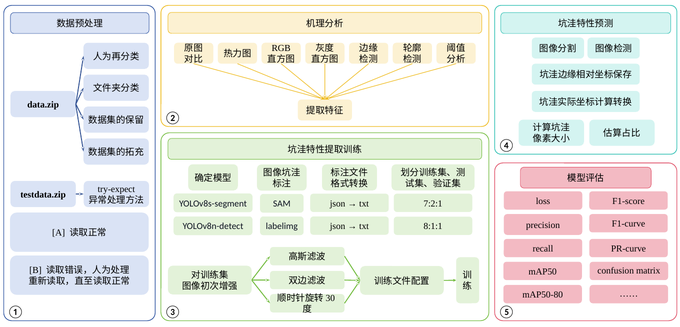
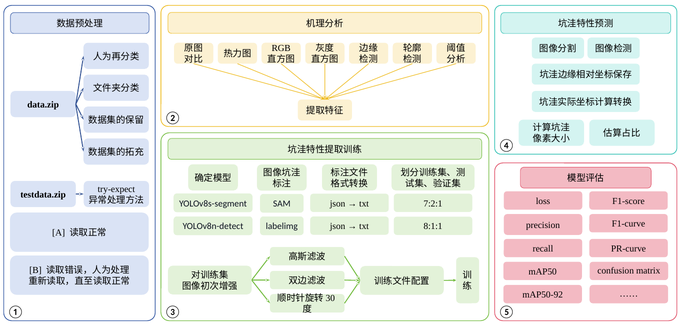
mAP50-80: mAP50-80 -> mAP50-92 (543, 295)
